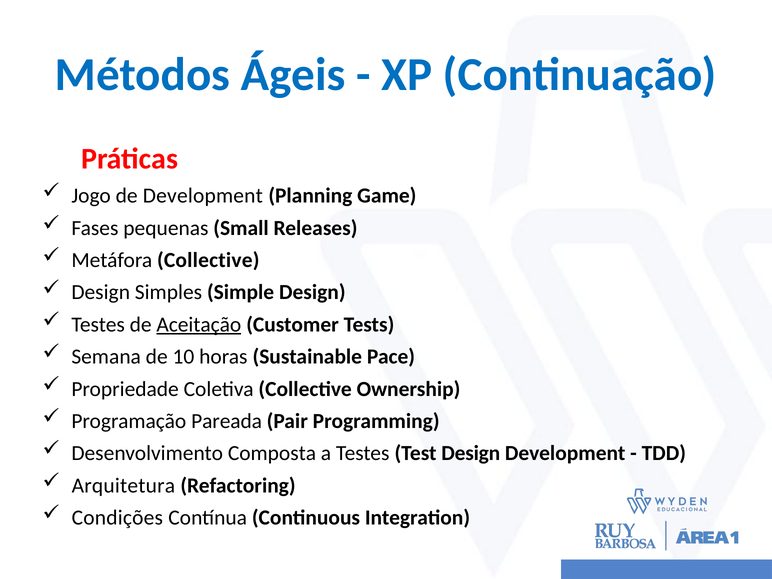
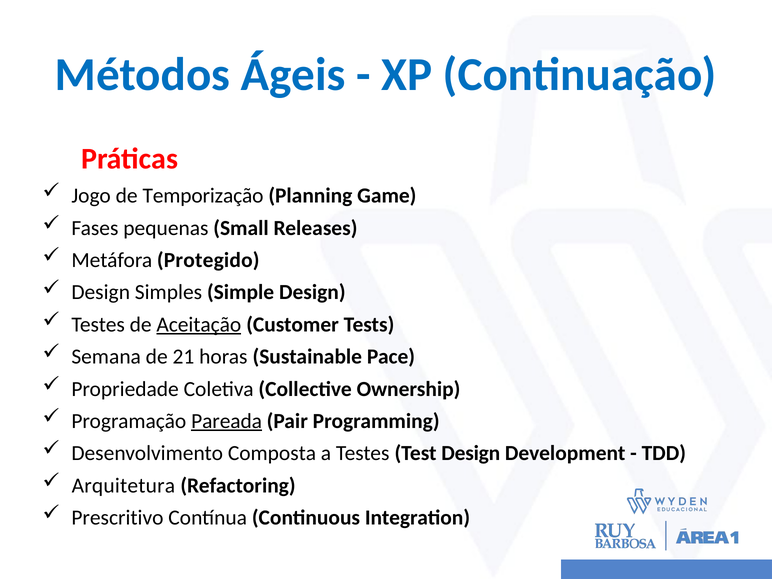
de Development: Development -> Temporização (203, 196)
Metáfora Collective: Collective -> Protegido (208, 260)
10: 10 -> 21 (183, 357)
Pareada underline: none -> present (227, 421)
Condições: Condições -> Prescritivo (117, 518)
